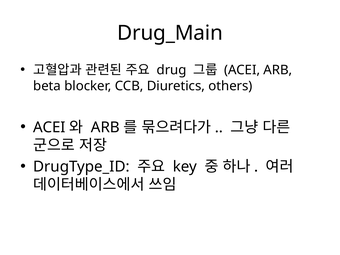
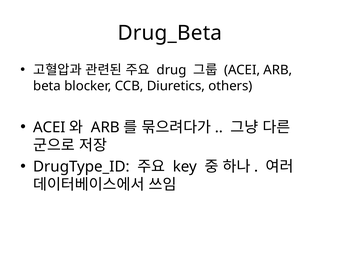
Drug_Main: Drug_Main -> Drug_Beta (170, 33)
